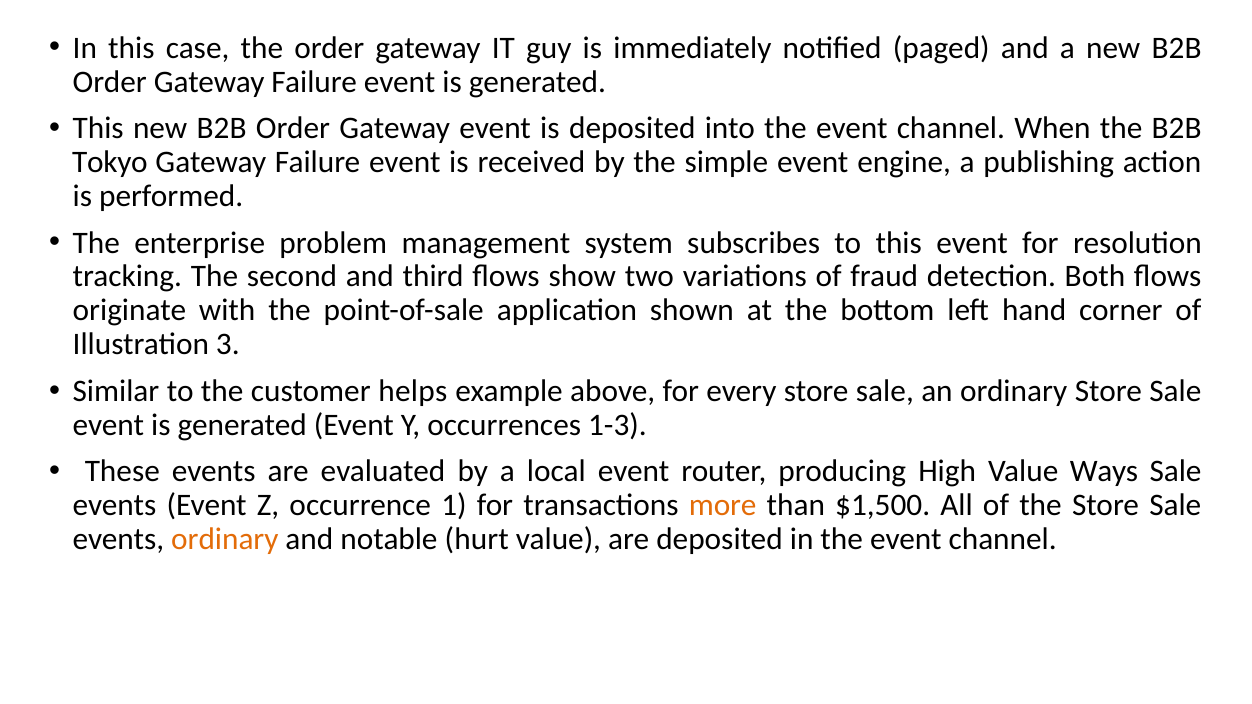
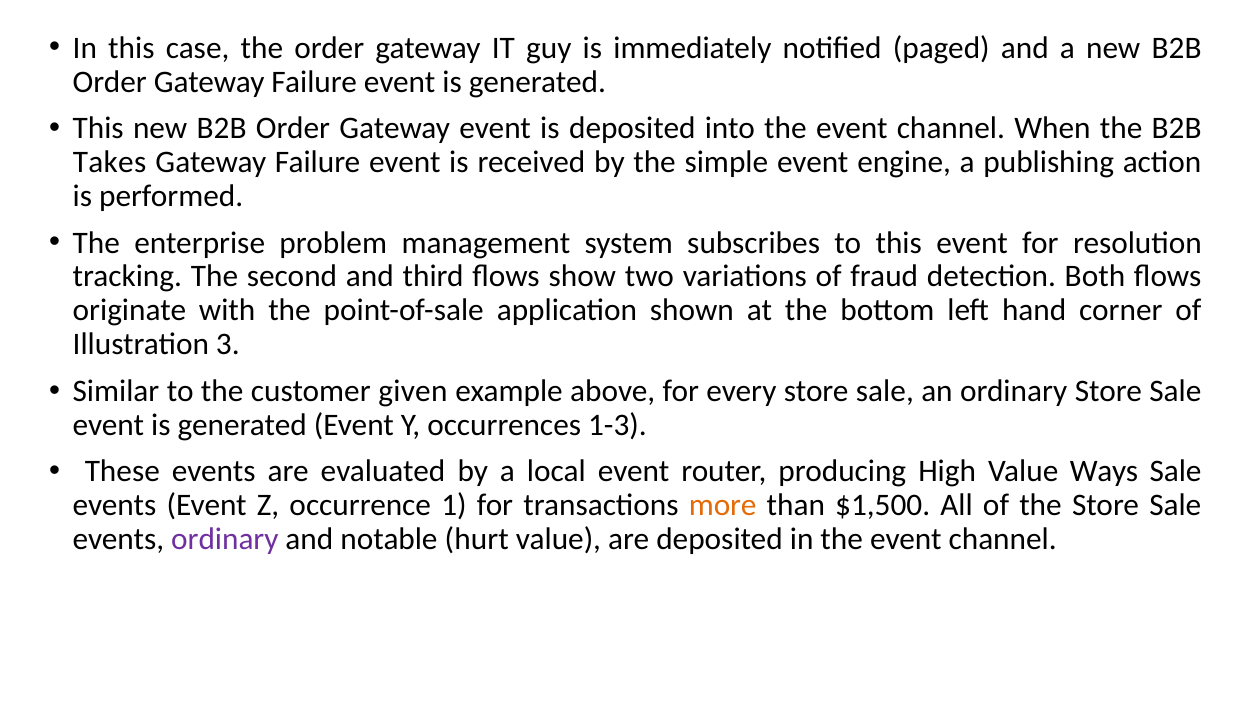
Tokyo: Tokyo -> Takes (110, 162)
helps: helps -> given (413, 391)
ordinary colour: orange -> purple (225, 539)
